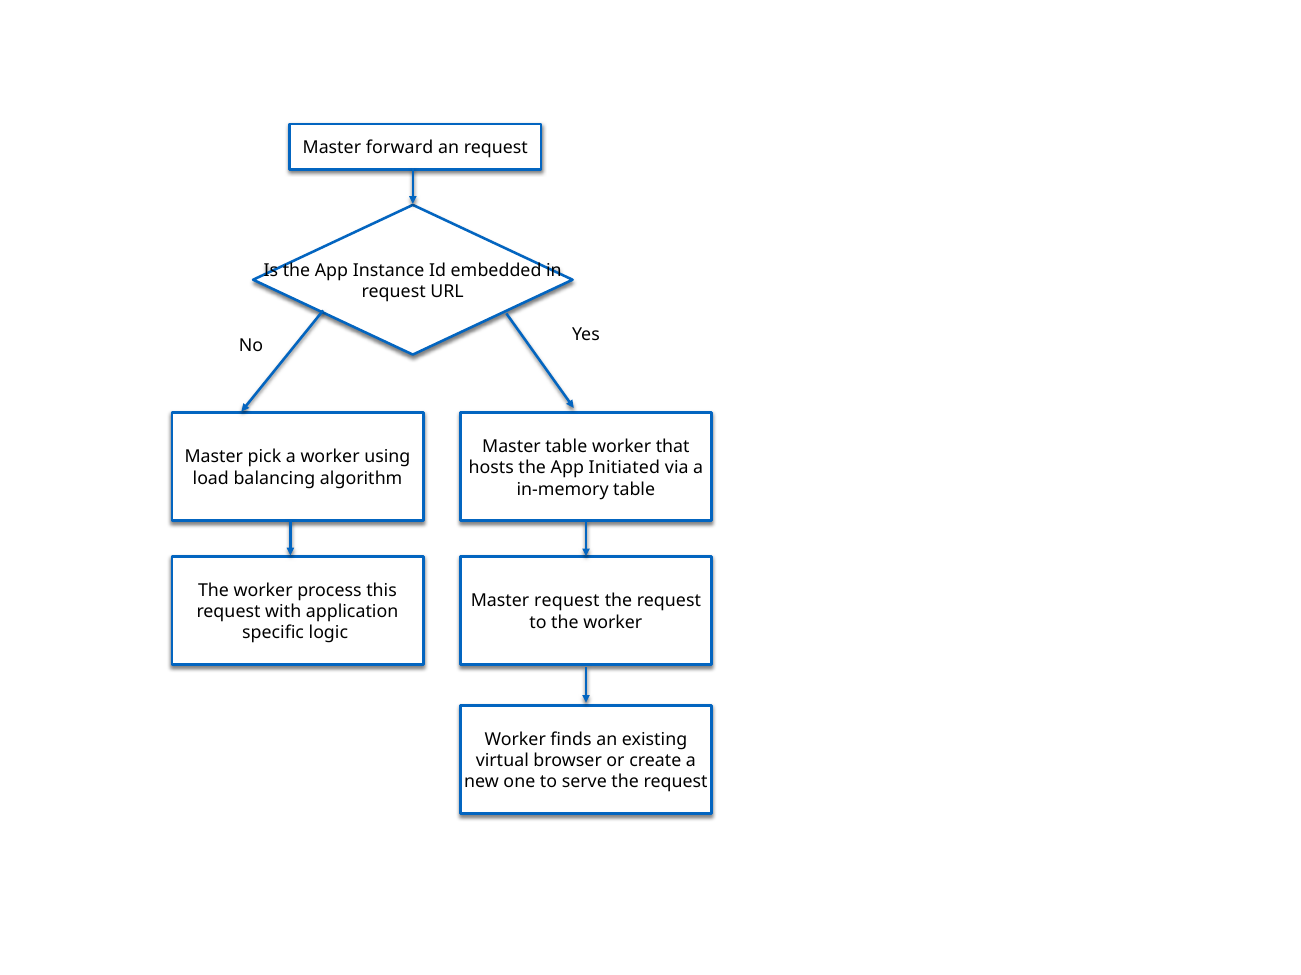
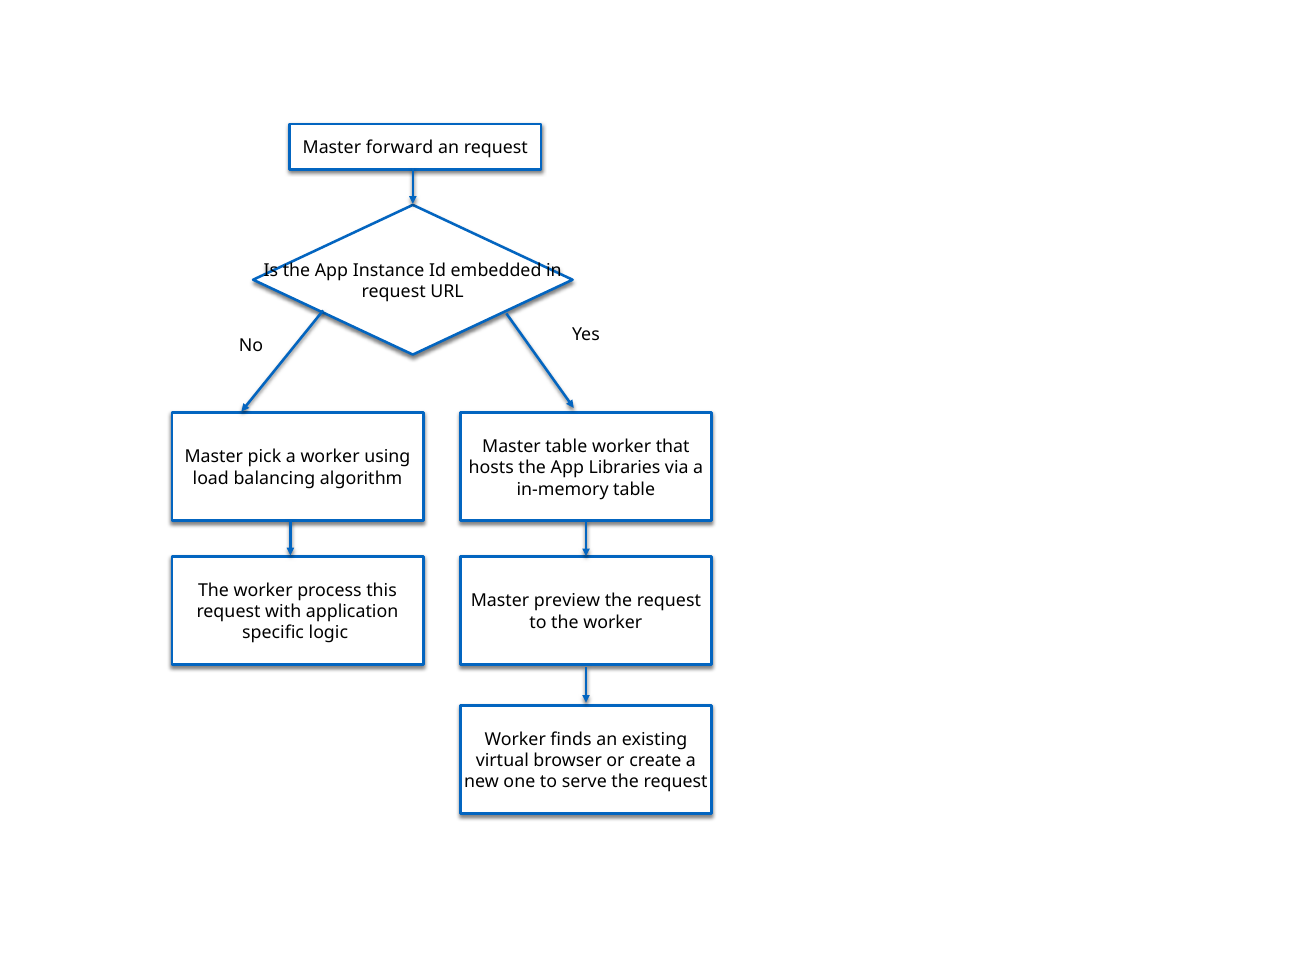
Initiated: Initiated -> Libraries (624, 468)
Master request: request -> preview (567, 602)
